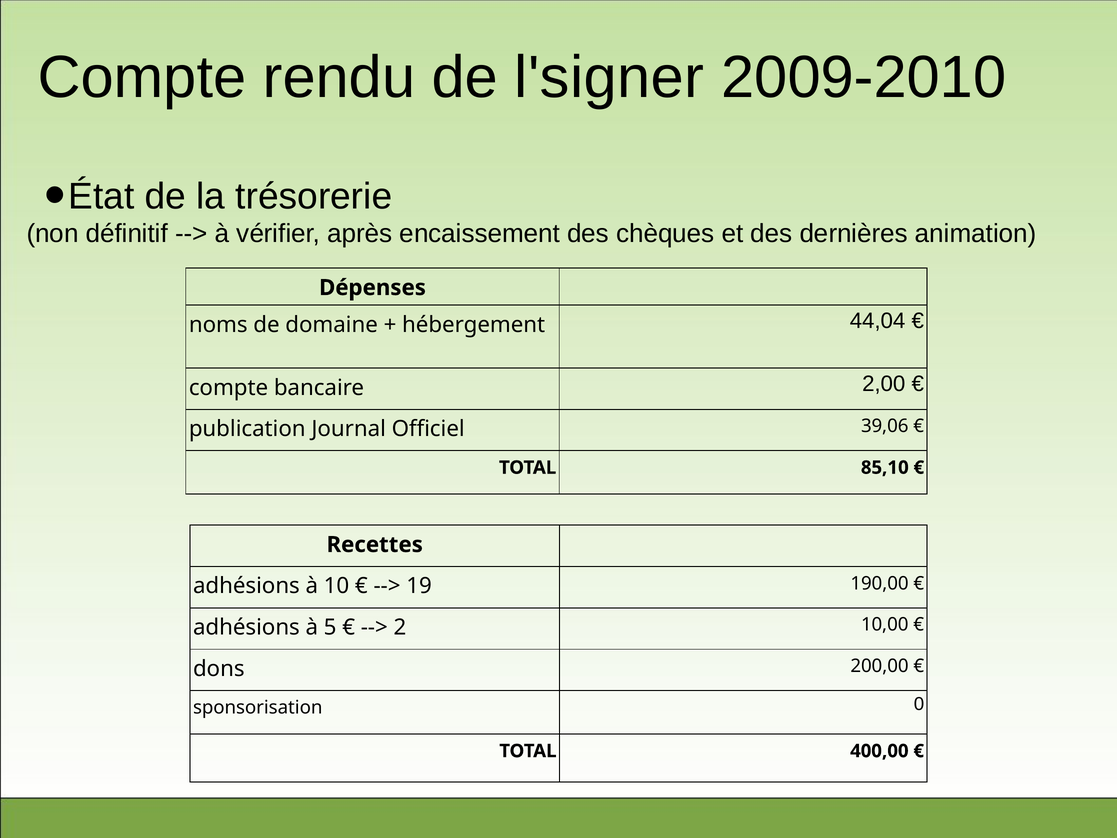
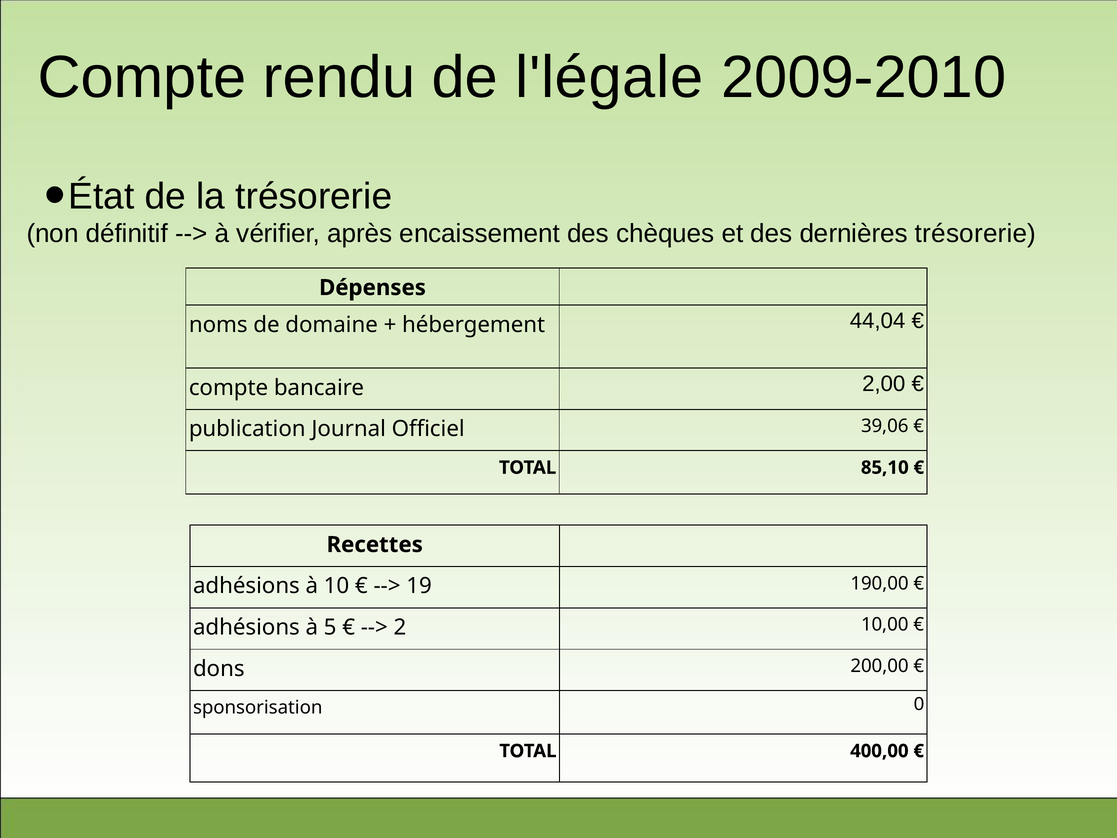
l'signer: l'signer -> l'légale (609, 78)
dernières animation: animation -> trésorerie (976, 234)
